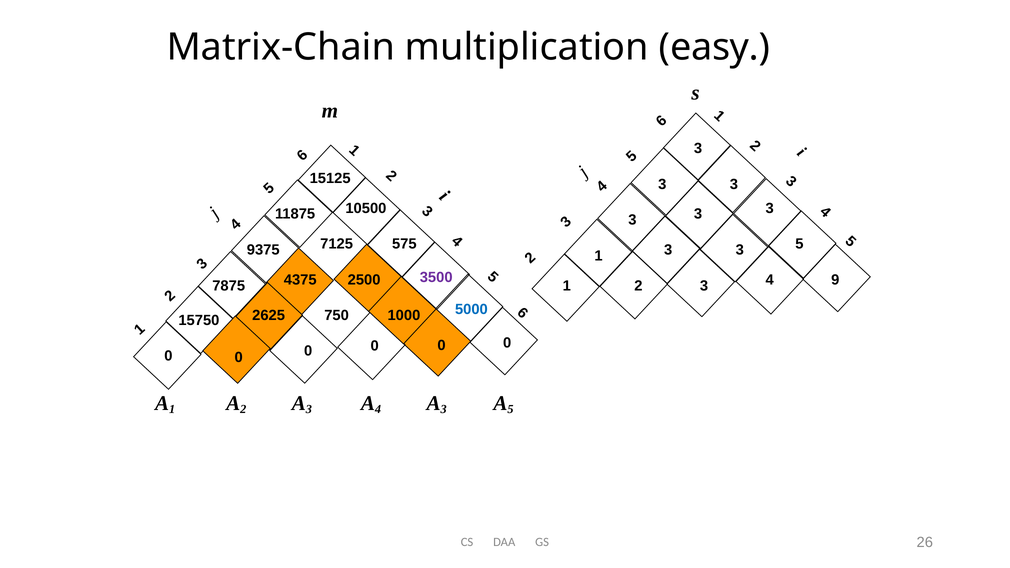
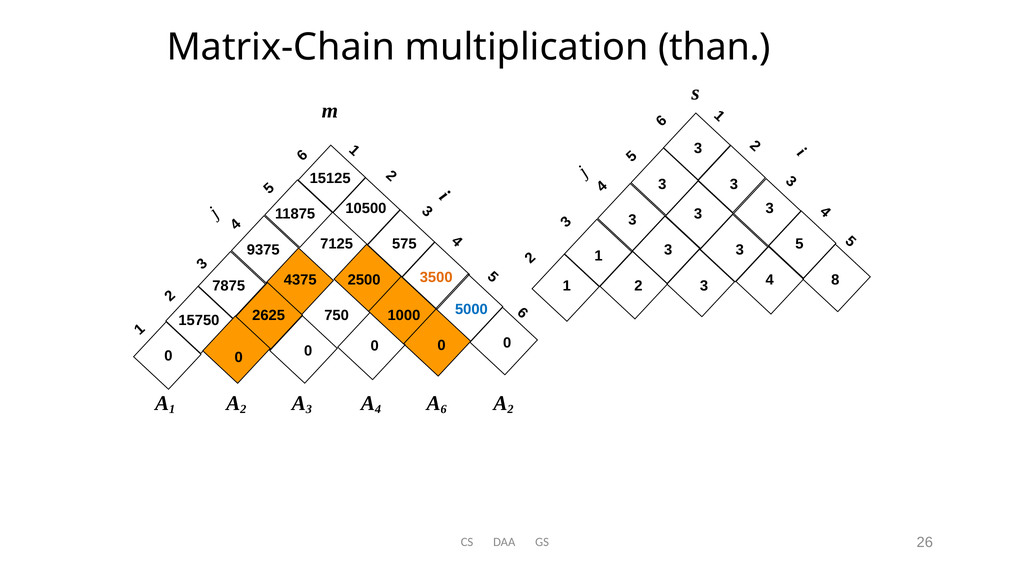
easy: easy -> than (715, 47)
3500 colour: purple -> orange (436, 277)
9: 9 -> 8 (835, 280)
3: 3 -> 6 (444, 409)
5: 5 -> 2 (510, 409)
